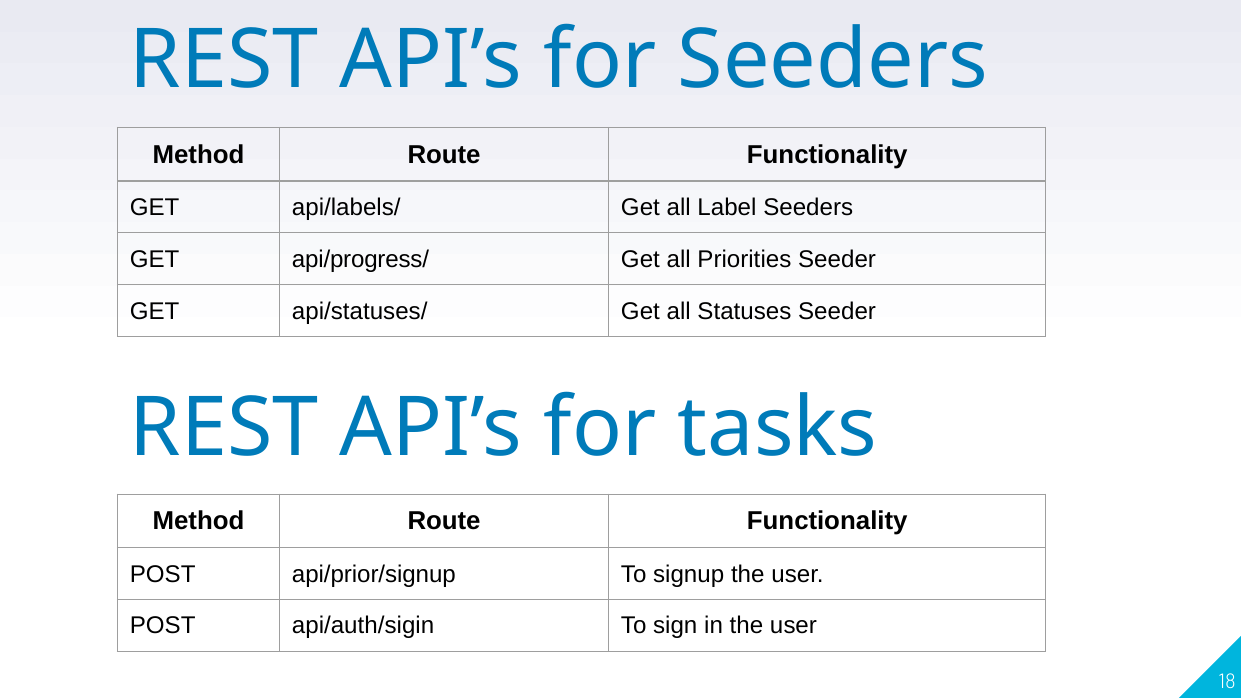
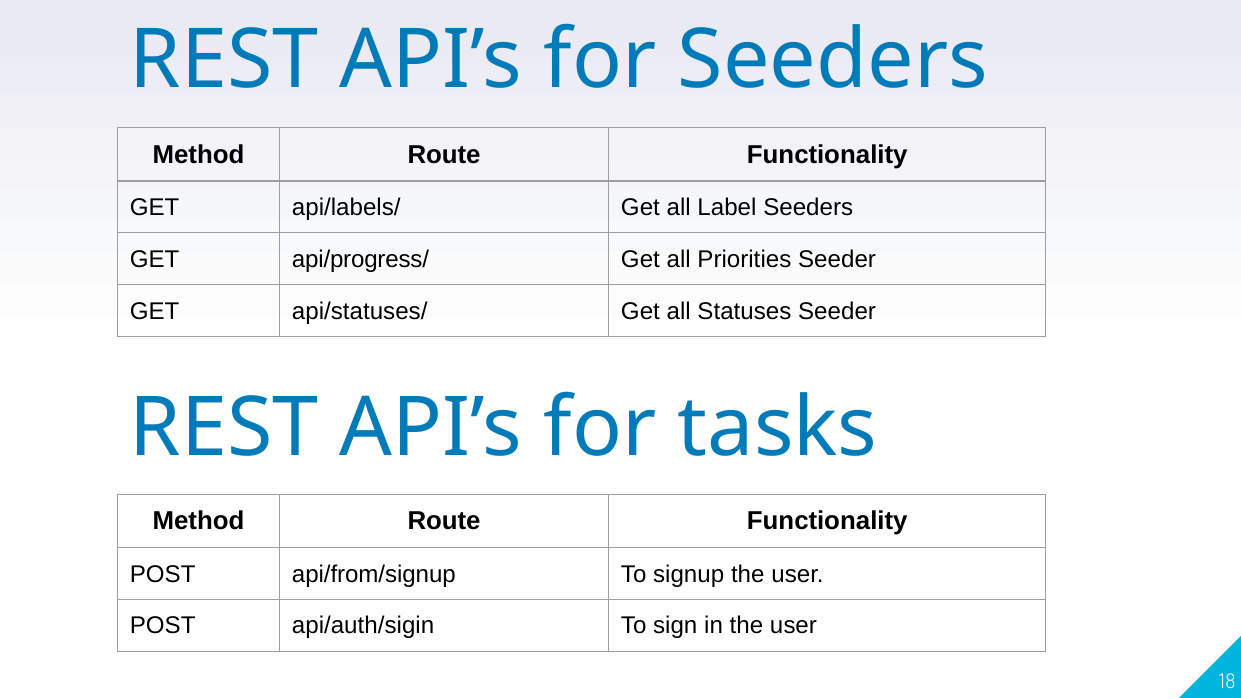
api/prior/signup: api/prior/signup -> api/from/signup (374, 574)
